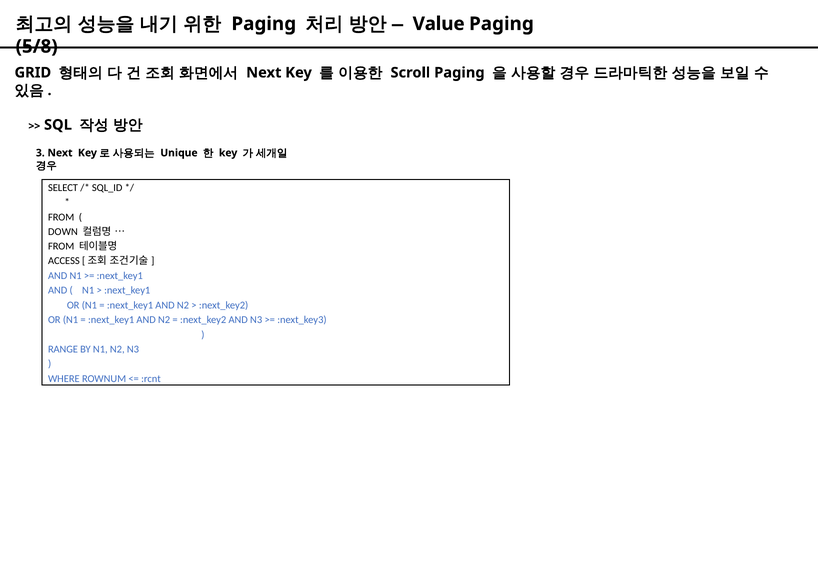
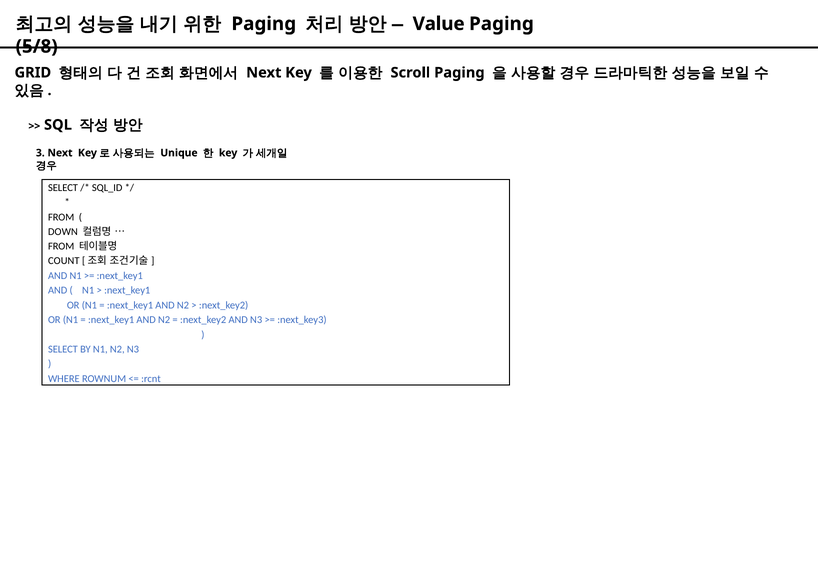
ACCESS: ACCESS -> COUNT (64, 261)
RANGE: RANGE -> SELECT (63, 349)
